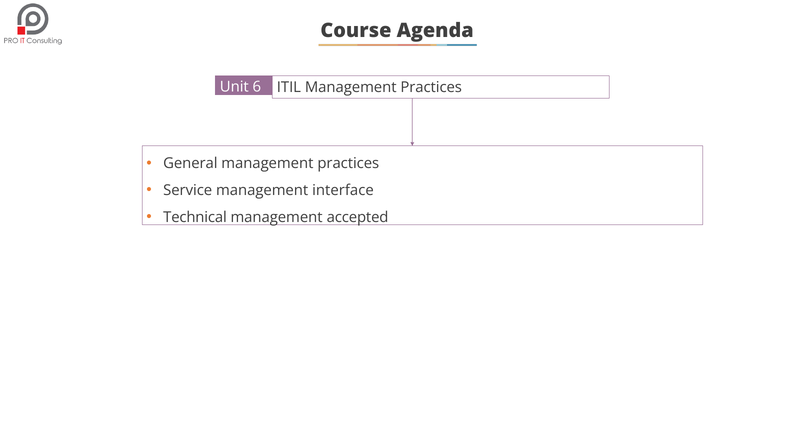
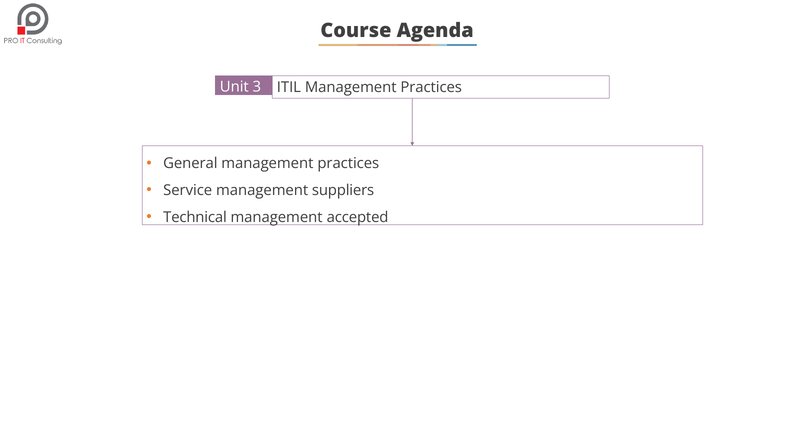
6: 6 -> 3 (257, 87)
interface: interface -> suppliers (343, 190)
